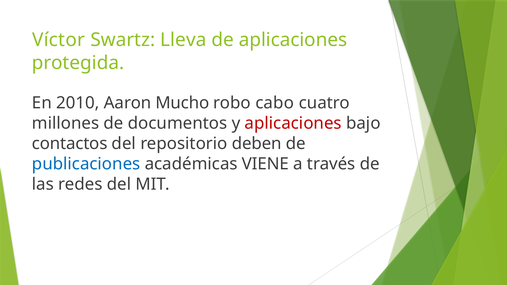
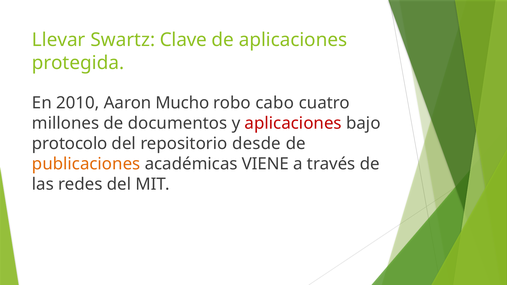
Víctor: Víctor -> Llevar (59, 40)
Lleva: Lleva -> Clave (183, 40)
contactos: contactos -> protocolo (70, 144)
deben: deben -> desde (257, 144)
publicaciones colour: blue -> orange (86, 164)
